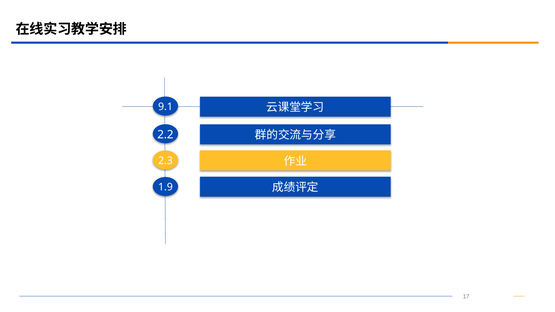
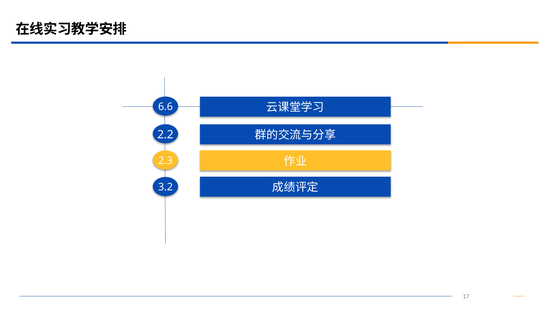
9.1: 9.1 -> 6.6 (165, 107)
1.9: 1.9 -> 3.2 (165, 187)
